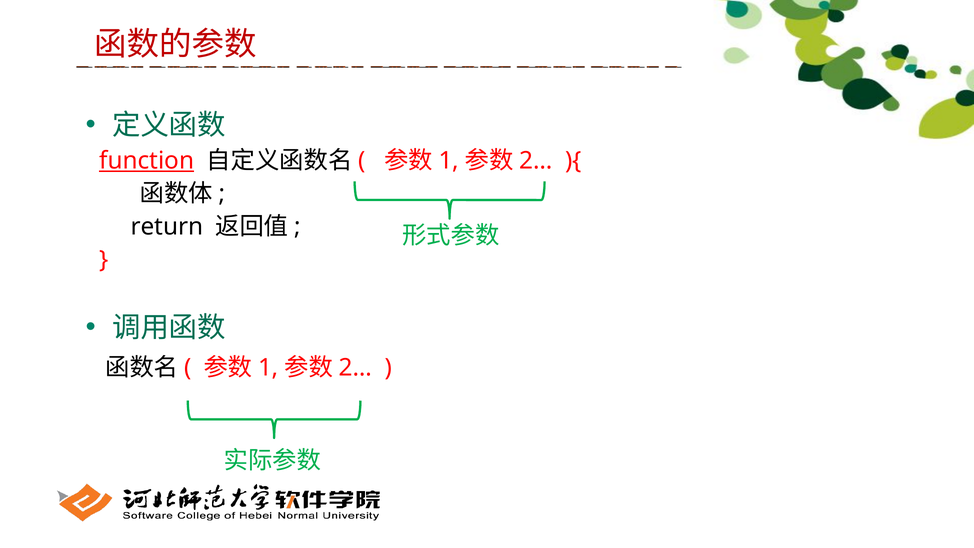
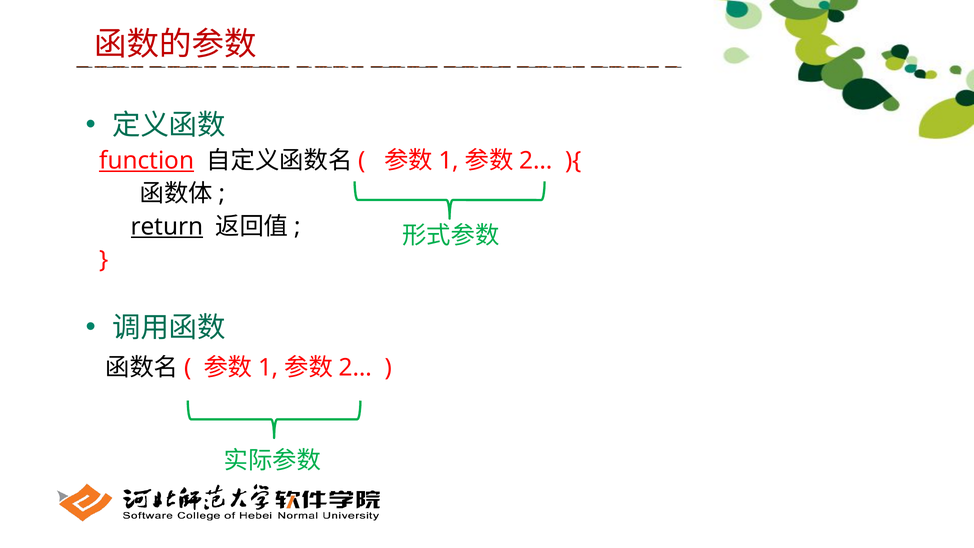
return underline: none -> present (167, 227)
